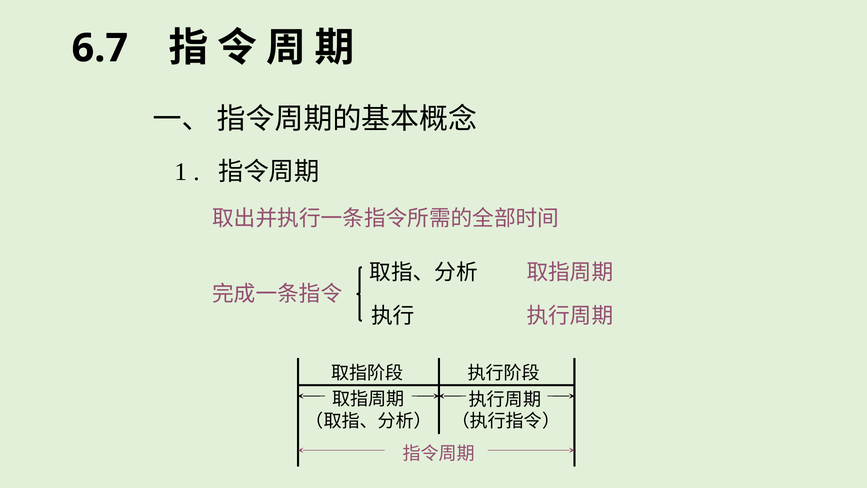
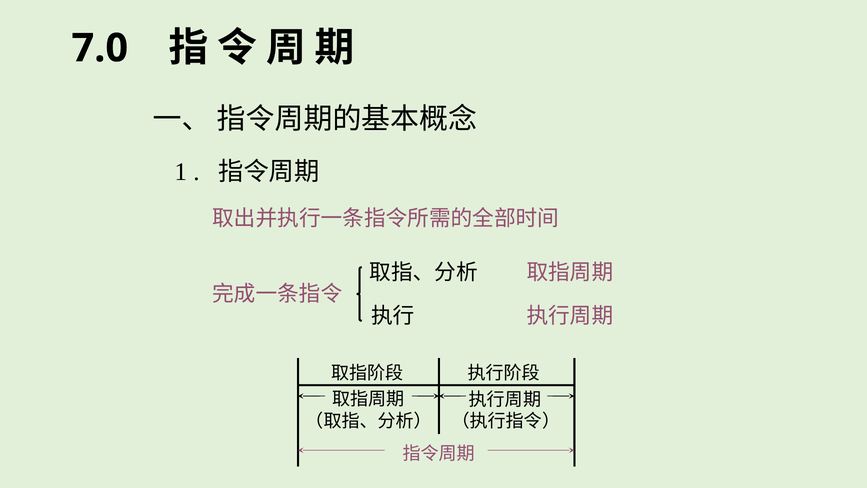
6.7: 6.7 -> 7.0 (100, 48)
